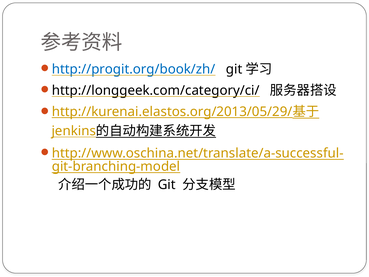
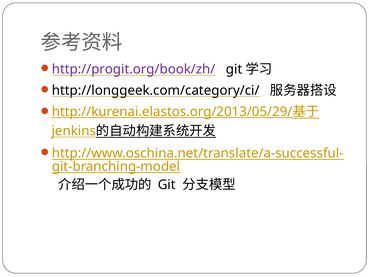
http://progit.org/book/zh/ colour: blue -> purple (134, 69)
